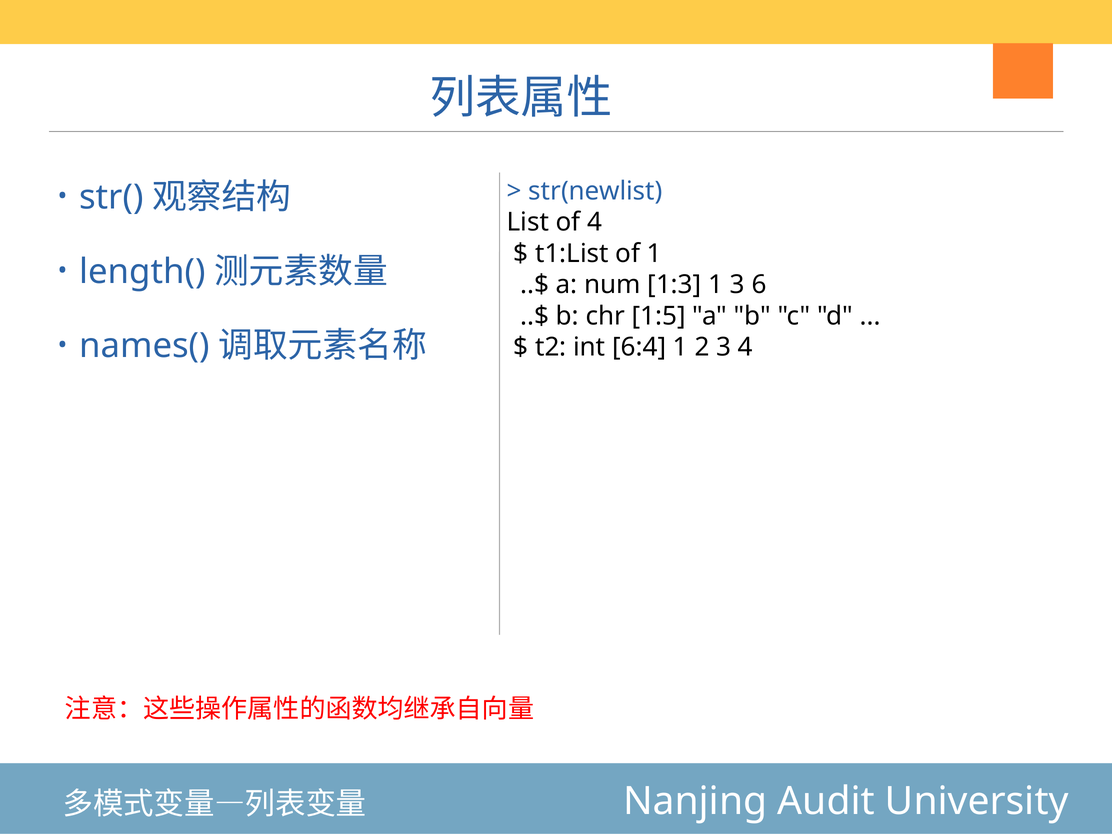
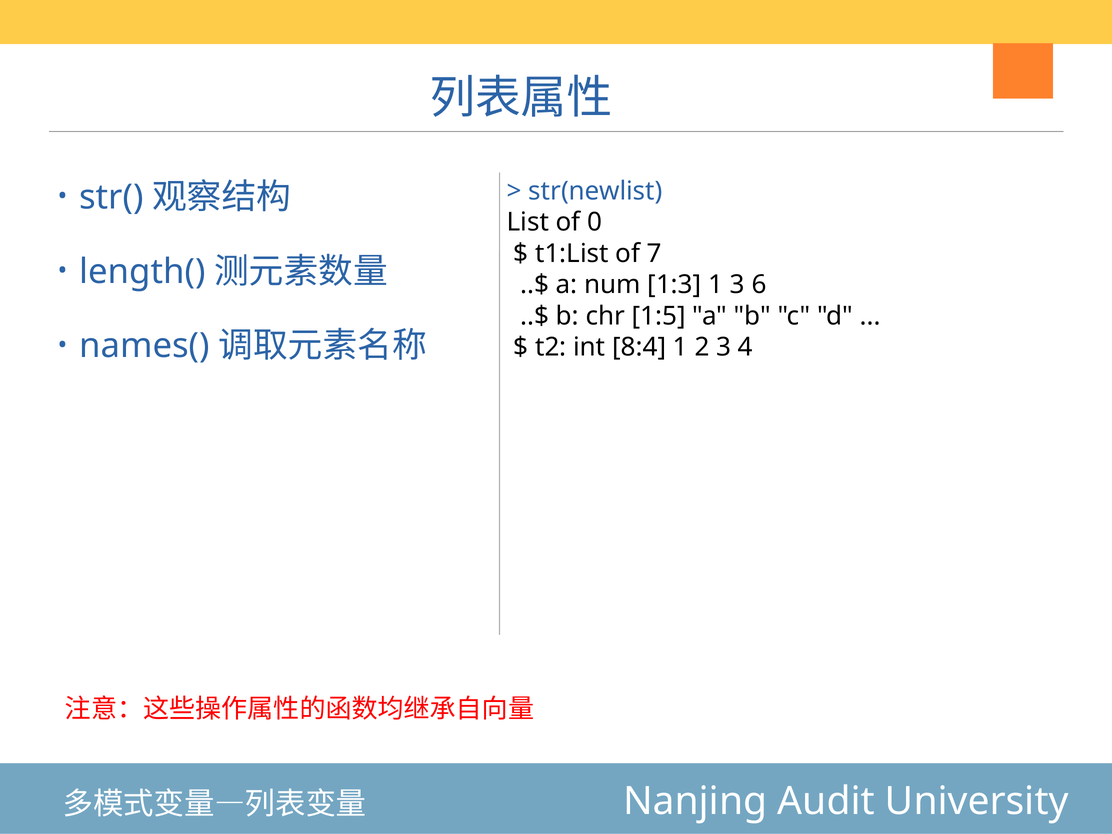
of 4: 4 -> 0 (595, 222)
of 1: 1 -> 7 (654, 254)
6:4: 6:4 -> 8:4 (639, 347)
